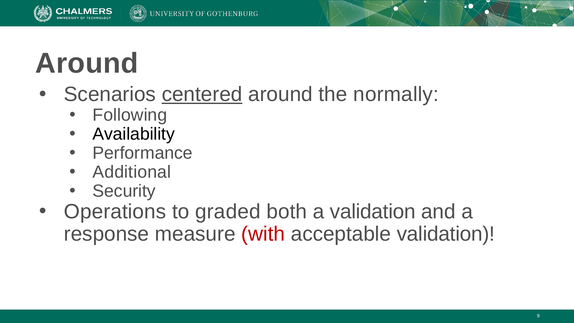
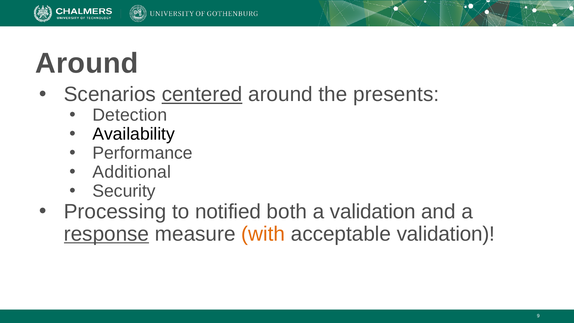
normally: normally -> presents (396, 94)
Following: Following -> Detection (130, 115)
Operations: Operations -> Processing (115, 211)
graded: graded -> notified (228, 211)
response underline: none -> present (107, 234)
with colour: red -> orange (263, 234)
